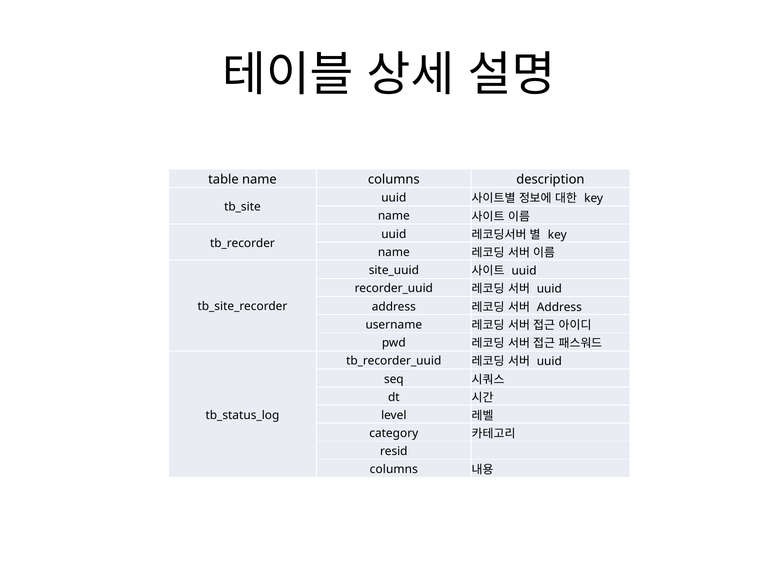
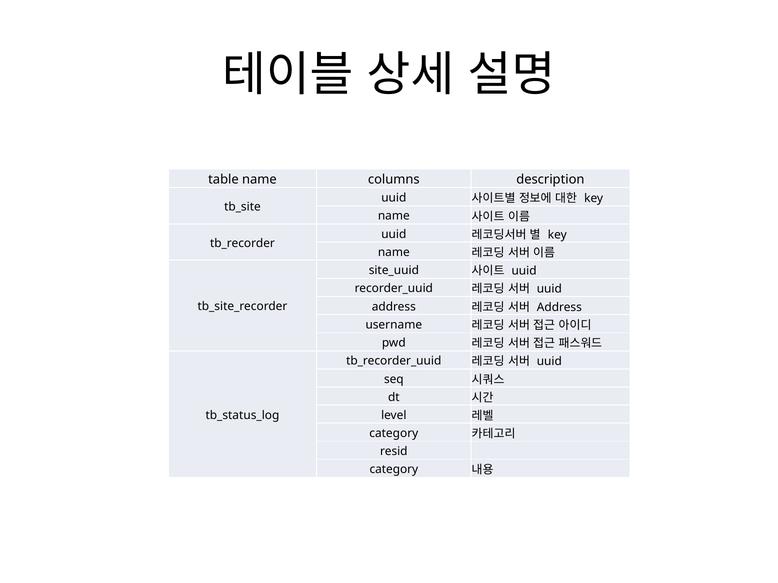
columns: columns -> category (394, 470)
